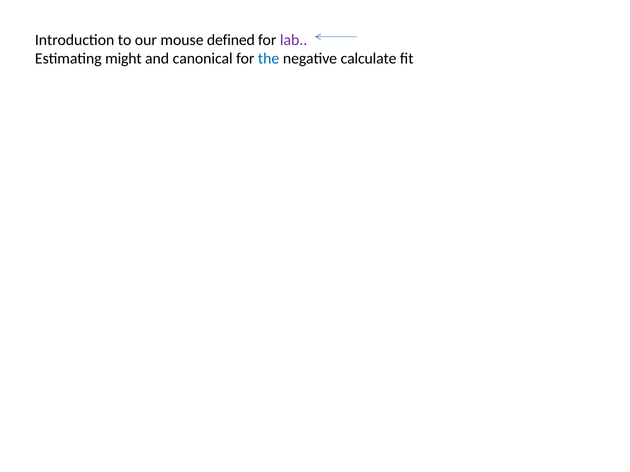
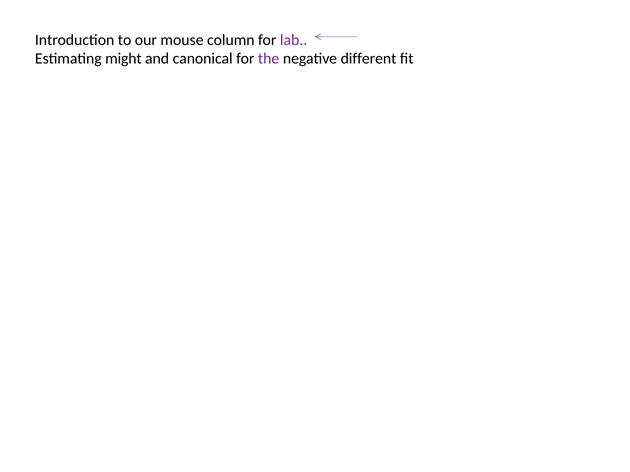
defined: defined -> column (231, 40)
the colour: blue -> purple (269, 59)
calculate: calculate -> different (369, 59)
